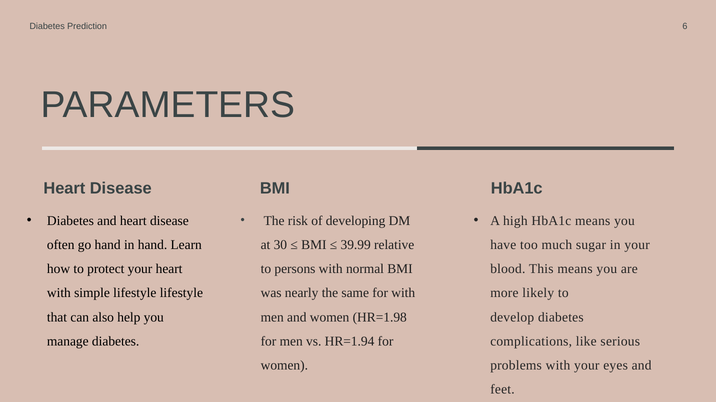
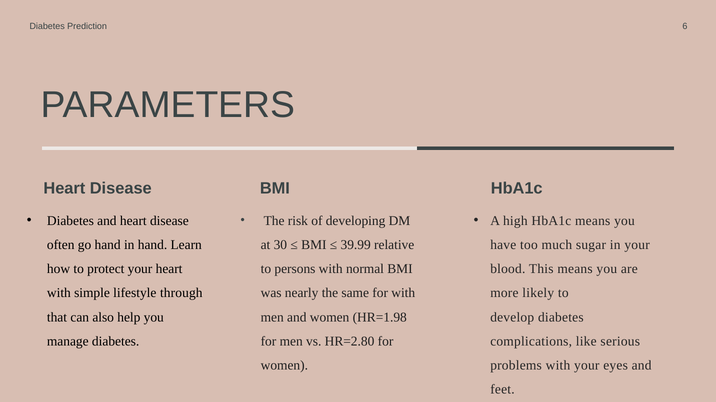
lifestyle lifestyle: lifestyle -> through (181, 294)
HR=1.94: HR=1.94 -> HR=2.80 (350, 342)
